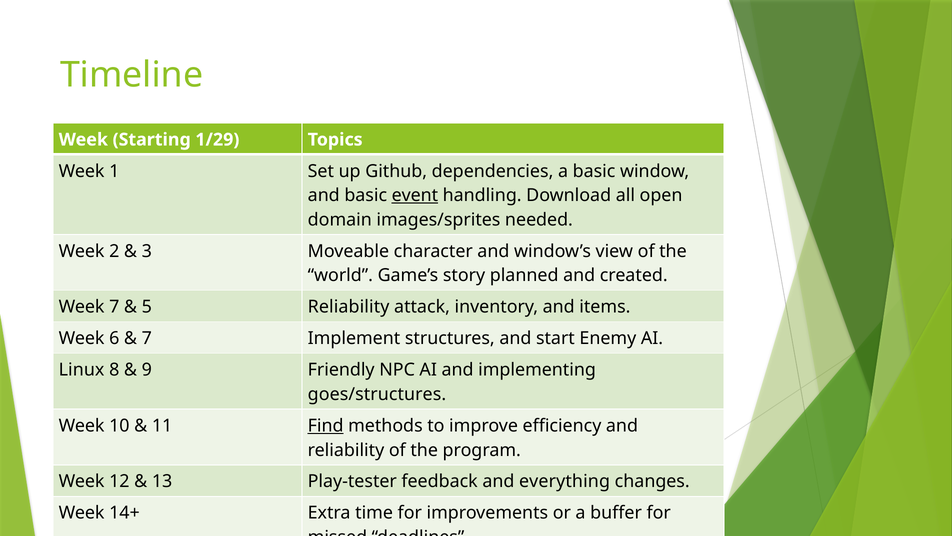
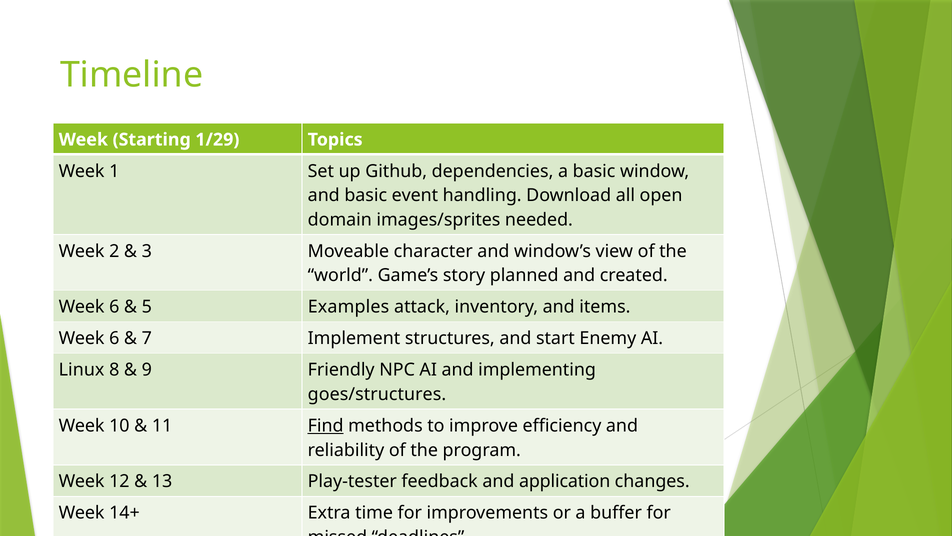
event underline: present -> none (415, 195)
7: 7 -> 6 (114, 307)
5 Reliability: Reliability -> Examples (349, 307)
everything: everything -> application (565, 481)
